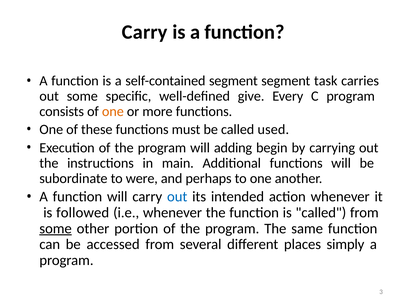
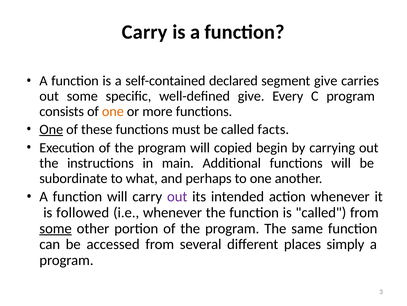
self-contained segment: segment -> declared (233, 81)
segment task: task -> give (326, 81)
One underline: none -> present (51, 129)
used: used -> facts (273, 129)
adding: adding -> copied (233, 147)
were: were -> what (142, 178)
out colour: blue -> purple (177, 196)
